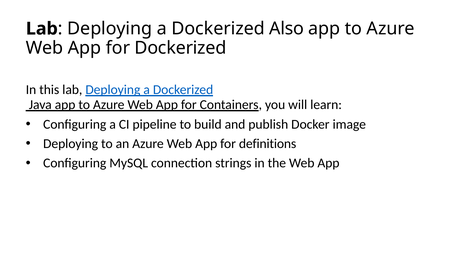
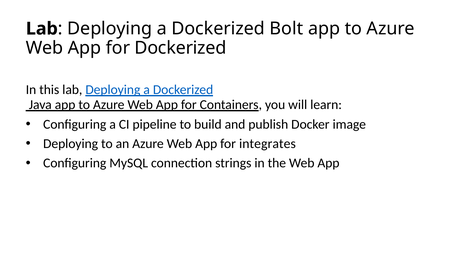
Also: Also -> Bolt (286, 29)
definitions: definitions -> integrates (267, 144)
